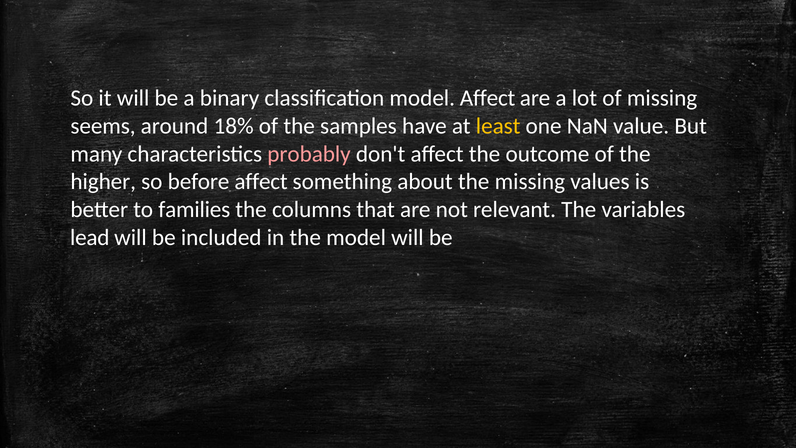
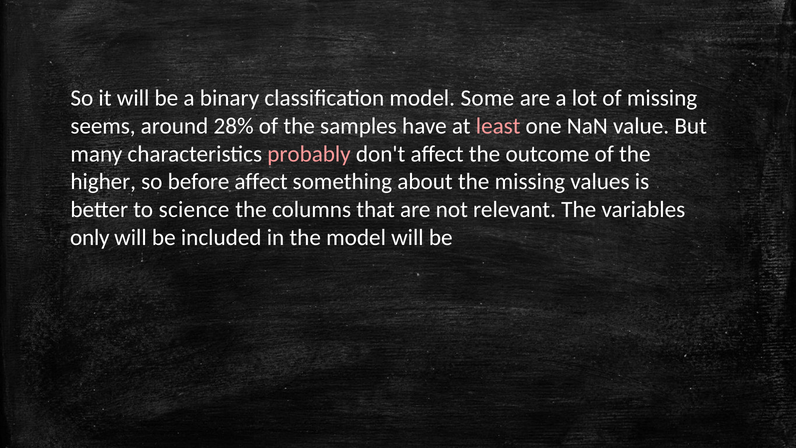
model Affect: Affect -> Some (487, 98)
18%: 18% -> 28% (234, 126)
least colour: yellow -> pink (498, 126)
families: families -> science (194, 210)
lead: lead -> only (90, 238)
